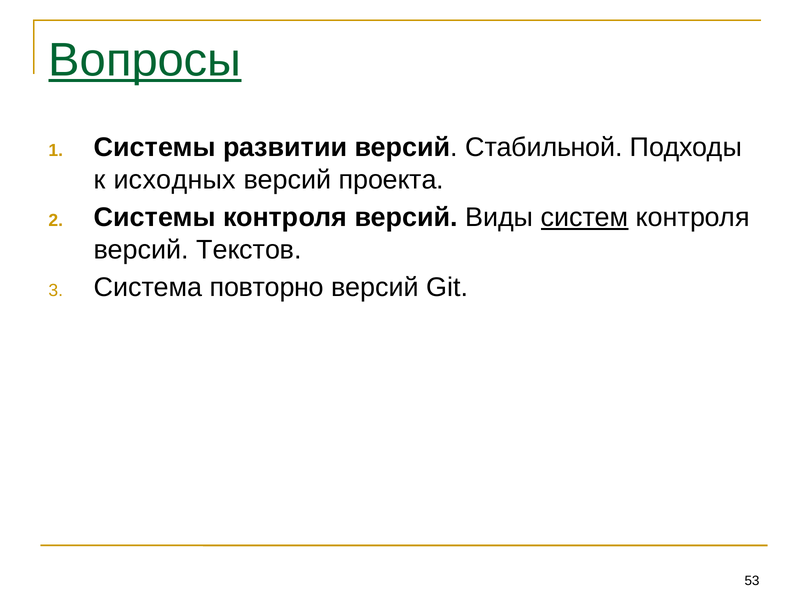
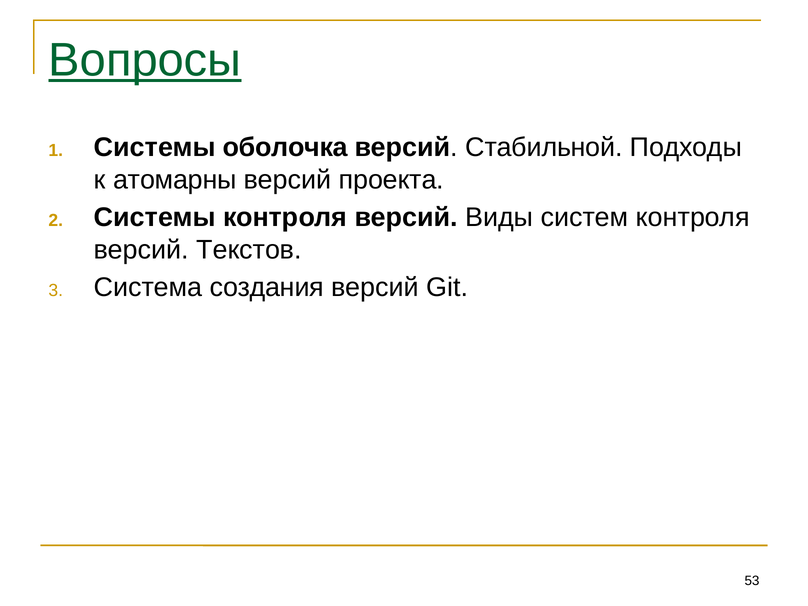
развитии: развитии -> оболочка (285, 147)
исходных: исходных -> атомарны (175, 180)
систем underline: present -> none (585, 217)
повторно: повторно -> создания (267, 287)
